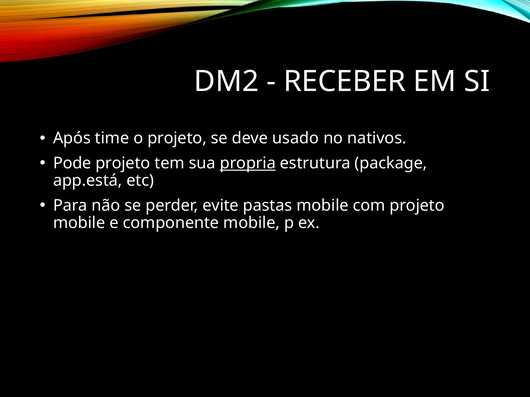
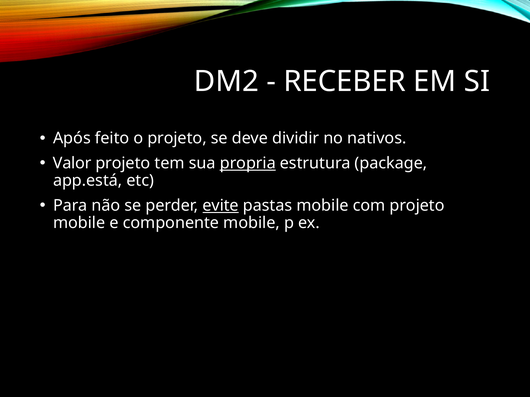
time: time -> feito (112, 138)
usado: usado -> dividir (296, 138)
Pode: Pode -> Valor (72, 163)
evite underline: none -> present (221, 206)
